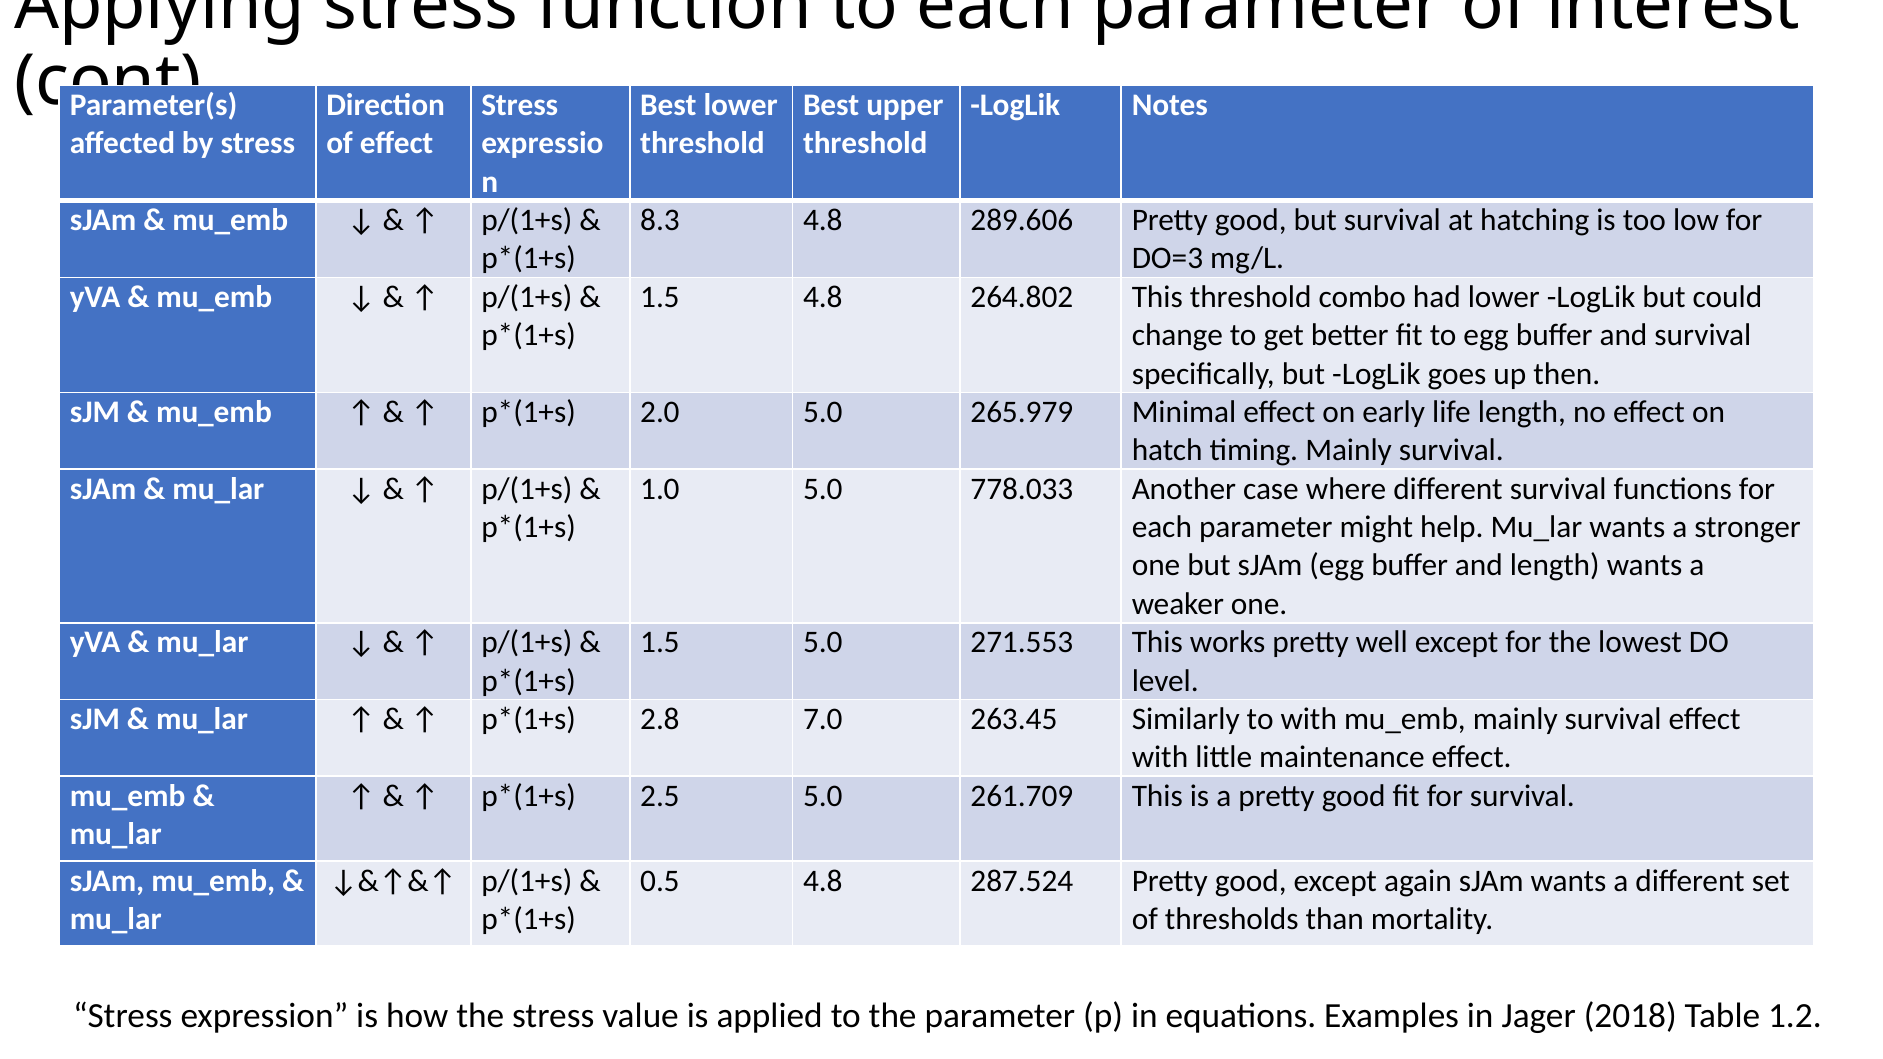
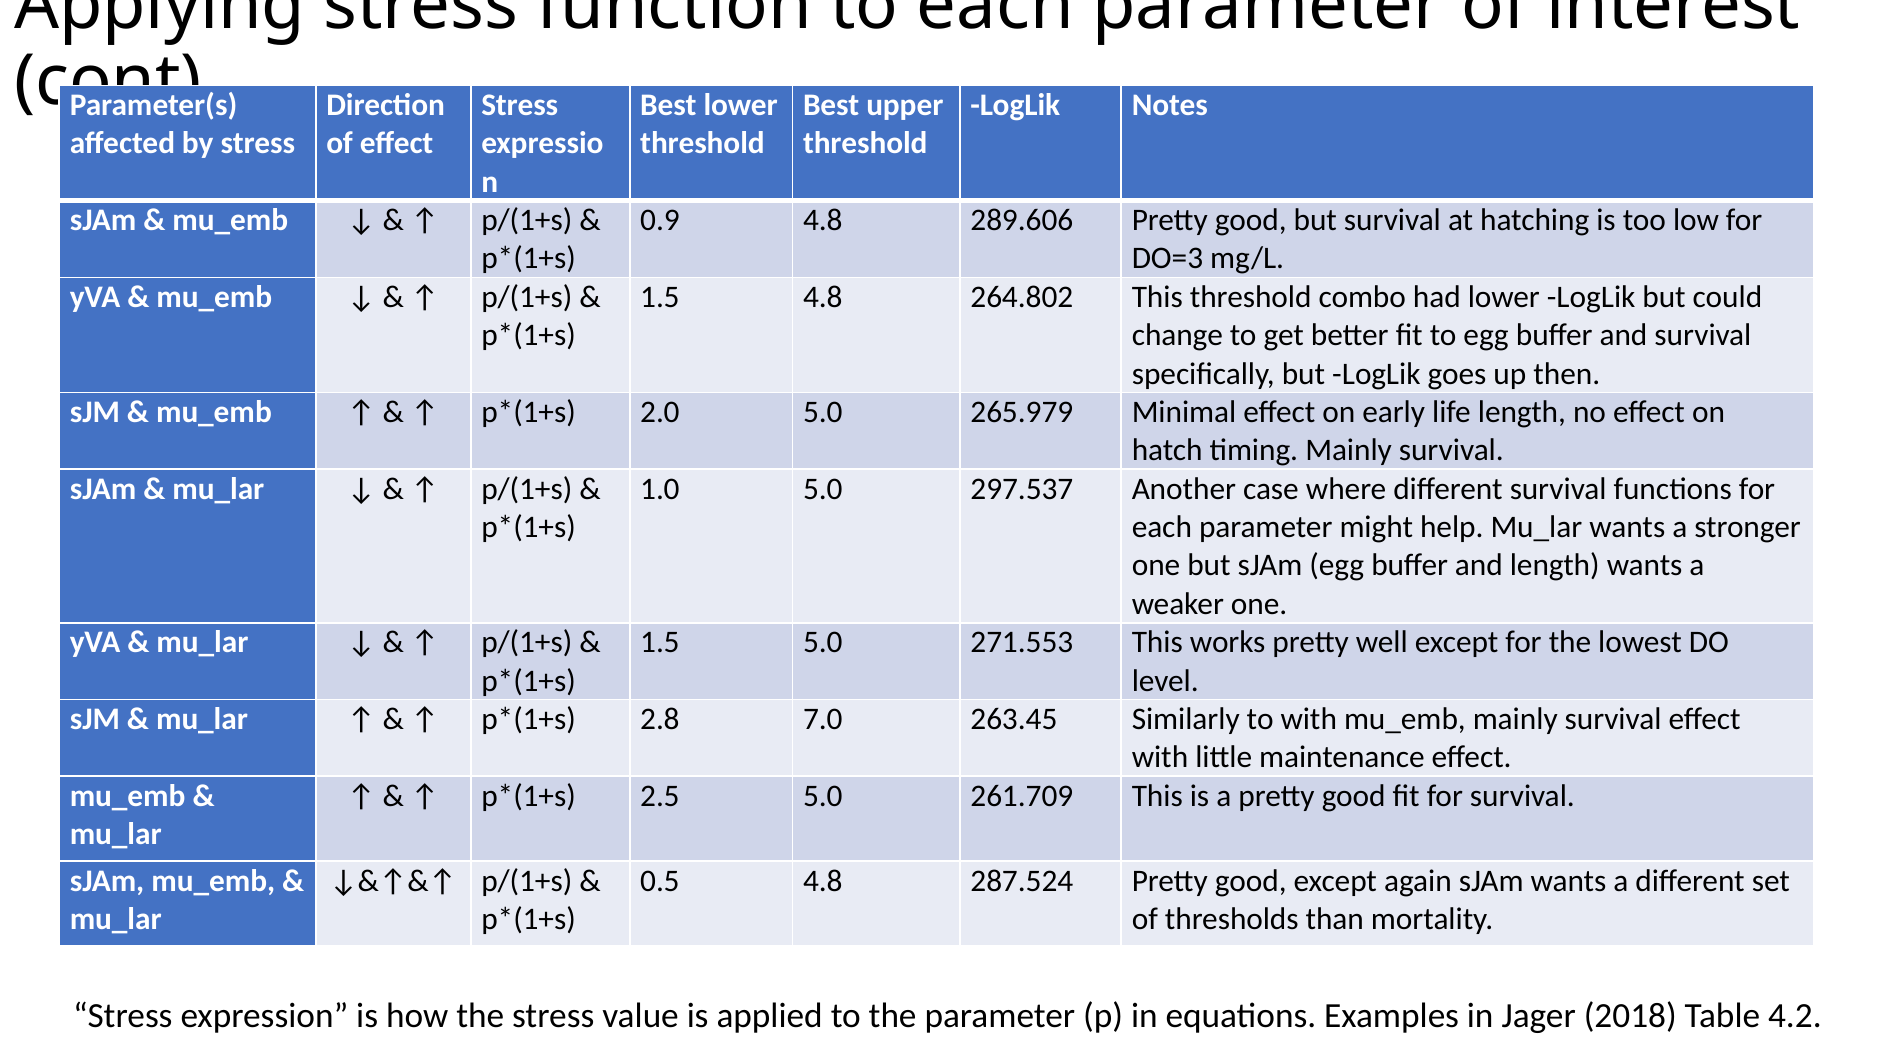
8.3: 8.3 -> 0.9 (660, 220)
778.033: 778.033 -> 297.537 (1022, 489)
1.2: 1.2 -> 4.2 (1795, 1016)
